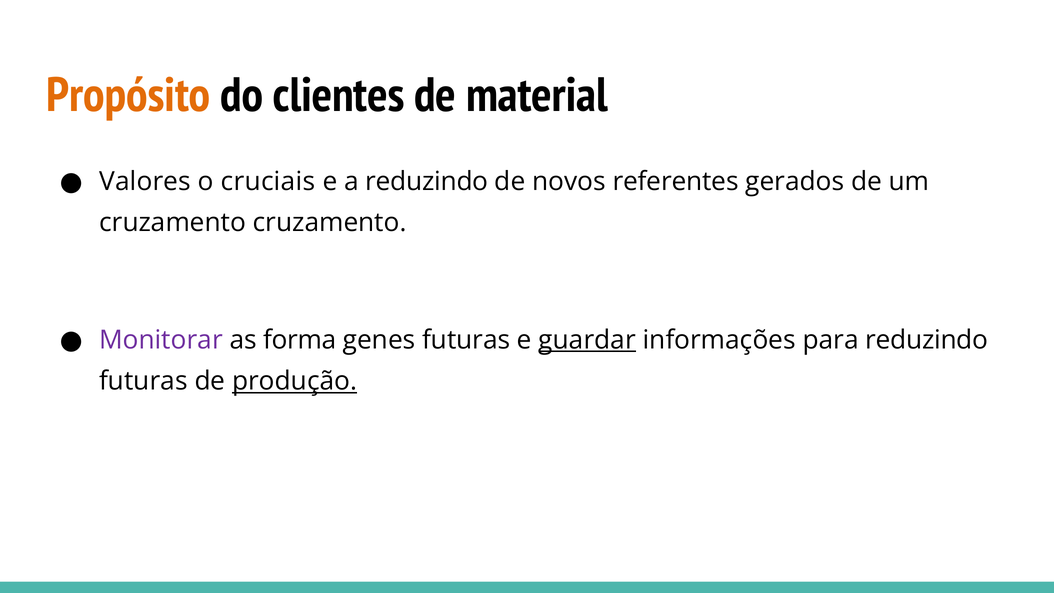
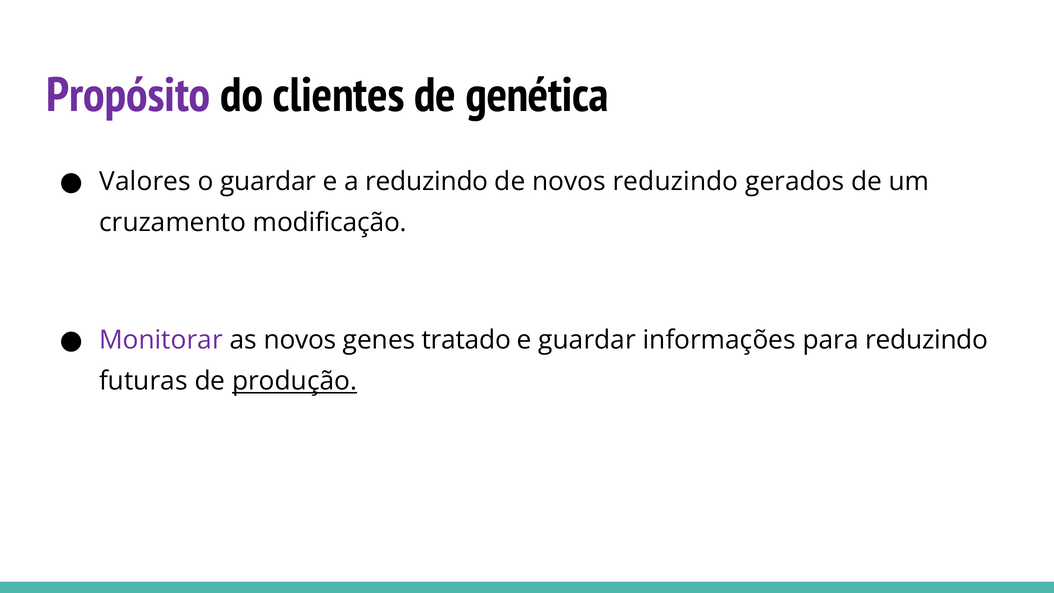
Propósito colour: orange -> purple (128, 95)
material: material -> genética (537, 95)
o cruciais: cruciais -> guardar (268, 181)
novos referentes: referentes -> reduzindo (675, 181)
cruzamento cruzamento: cruzamento -> modificação (330, 222)
as forma: forma -> novos (300, 340)
genes futuras: futuras -> tratado (466, 340)
guardar underline: present -> none (587, 340)
